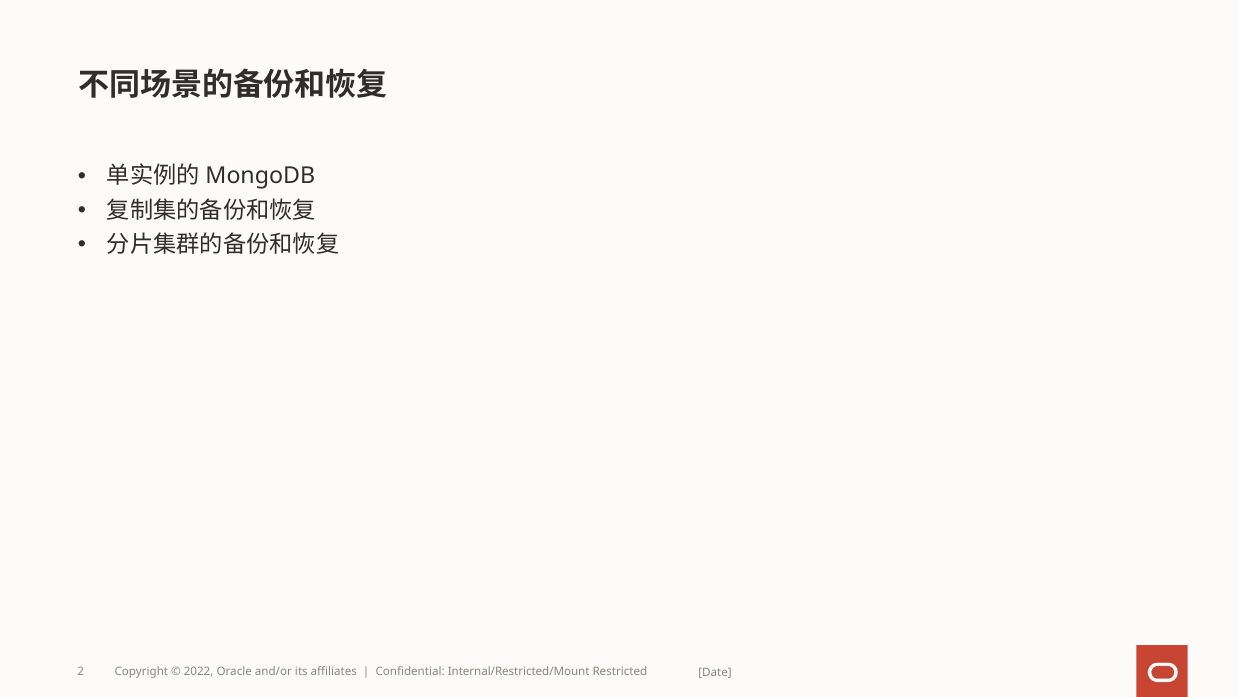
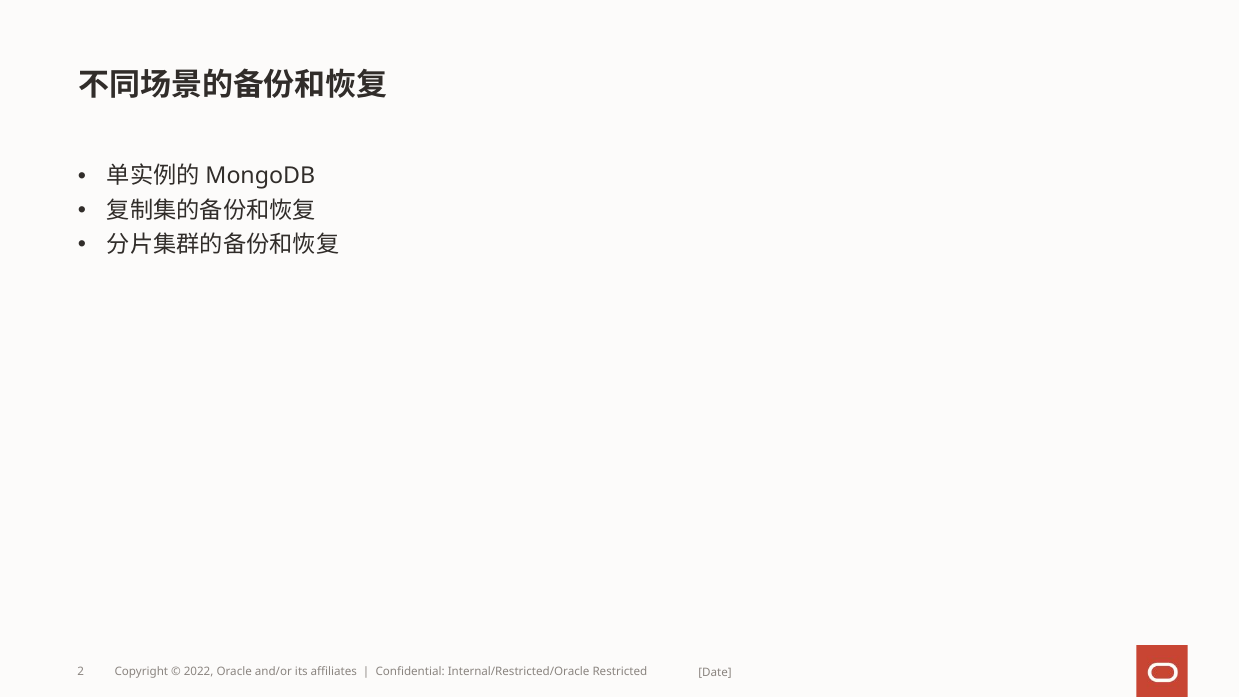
Internal/Restricted/Mount: Internal/Restricted/Mount -> Internal/Restricted/Oracle (519, 671)
